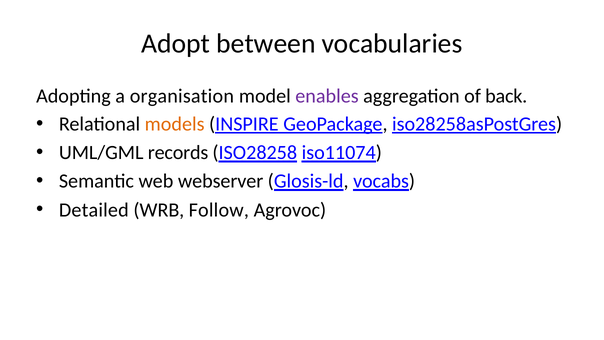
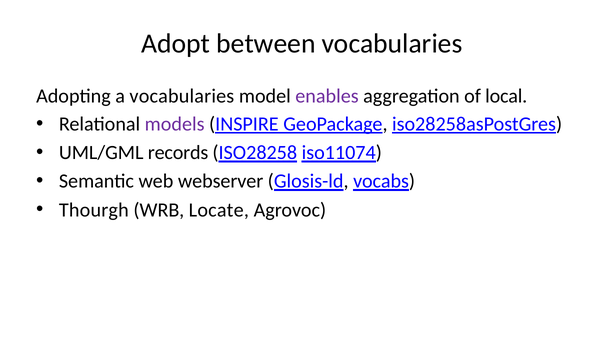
a organisation: organisation -> vocabularies (182, 96)
back: back -> local (506, 96)
models colour: orange -> purple (175, 124)
Detailed: Detailed -> Thourgh (94, 210)
Follow: Follow -> Locate (219, 210)
